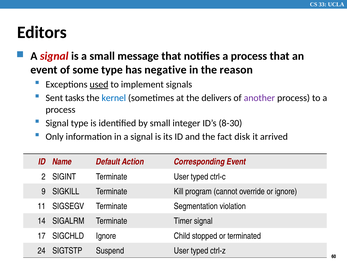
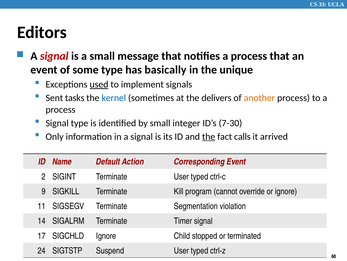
negative: negative -> basically (165, 70)
reason: reason -> unique (236, 70)
another colour: purple -> orange (259, 98)
8-30: 8-30 -> 7-30 (230, 123)
the underline: none -> present (209, 136)
disk: disk -> calls (242, 136)
